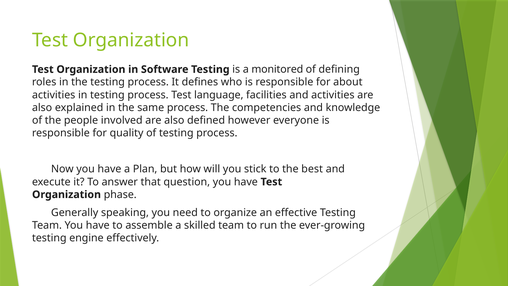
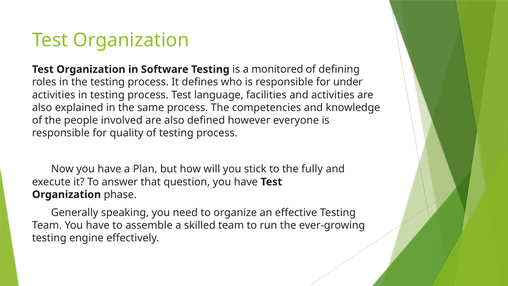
about: about -> under (348, 82)
best: best -> fully (312, 169)
